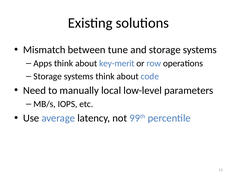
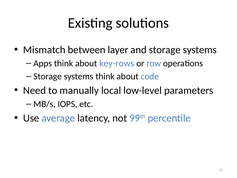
tune: tune -> layer (118, 50)
key-merit: key-merit -> key-rows (117, 63)
